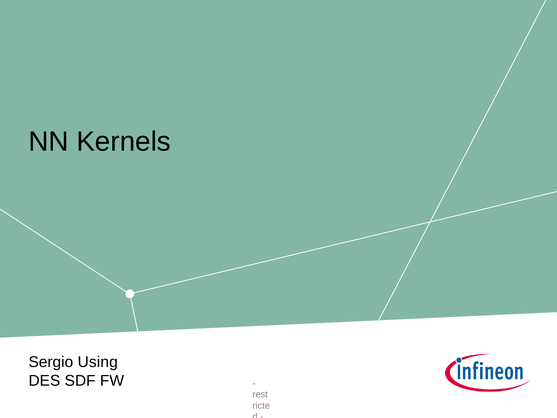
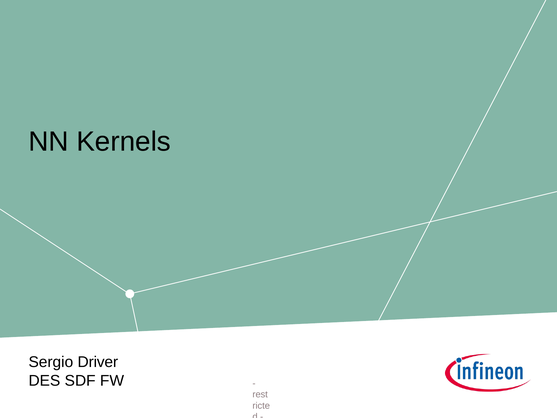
Using: Using -> Driver (98, 362)
